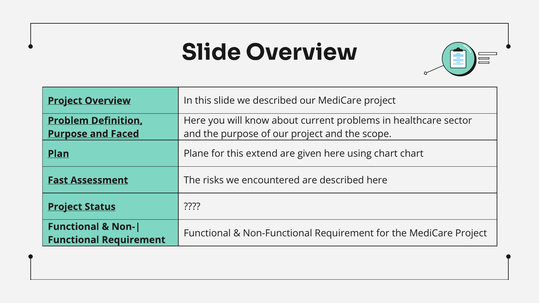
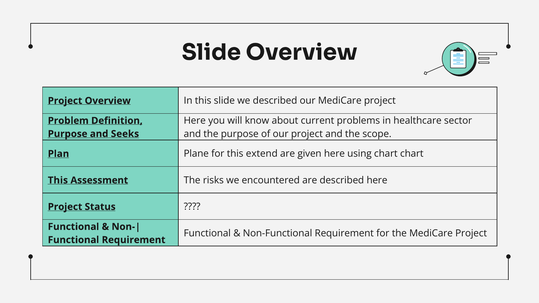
Faced: Faced -> Seeks (125, 134)
Fast: Fast -> This (58, 180)
